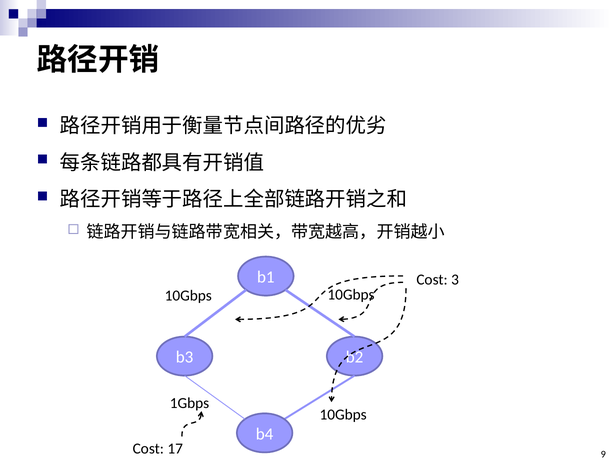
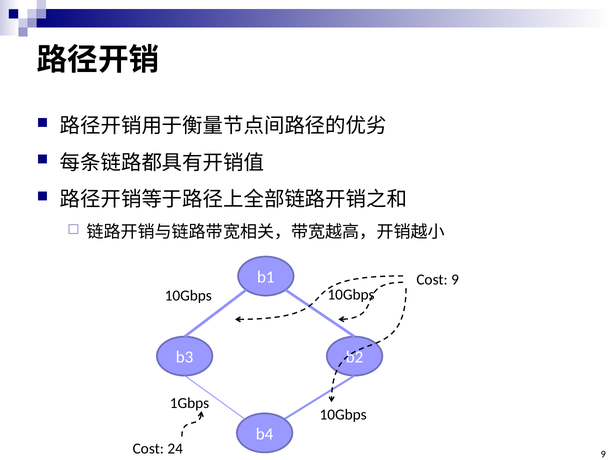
Cost 3: 3 -> 9 (455, 279)
17: 17 -> 24 (175, 448)
